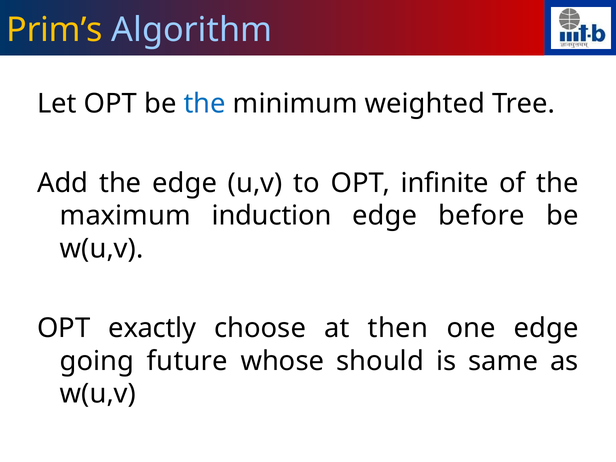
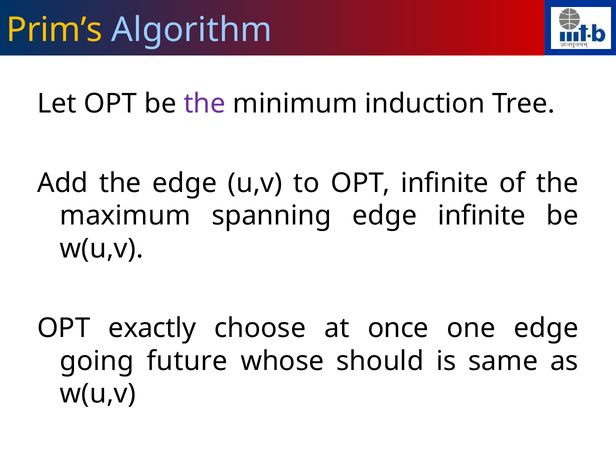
the colour: blue -> purple (205, 104)
weighted: weighted -> induction (425, 104)
induction: induction -> spanning (272, 216)
edge before: before -> infinite (482, 216)
then: then -> once (398, 328)
